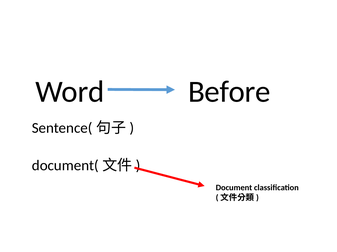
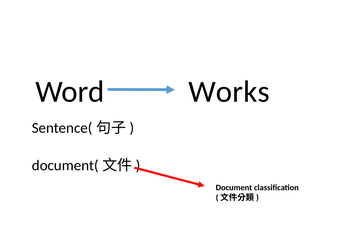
Before: Before -> Works (229, 92)
